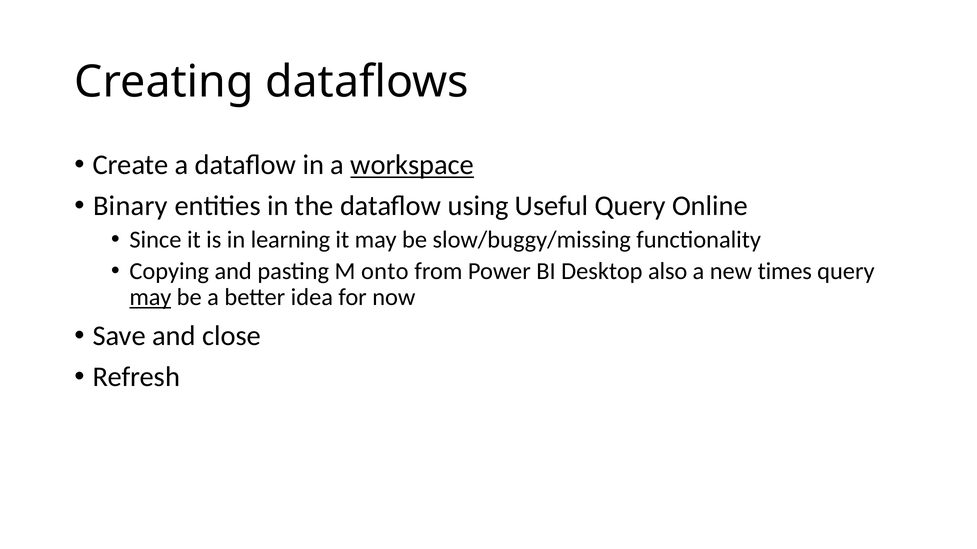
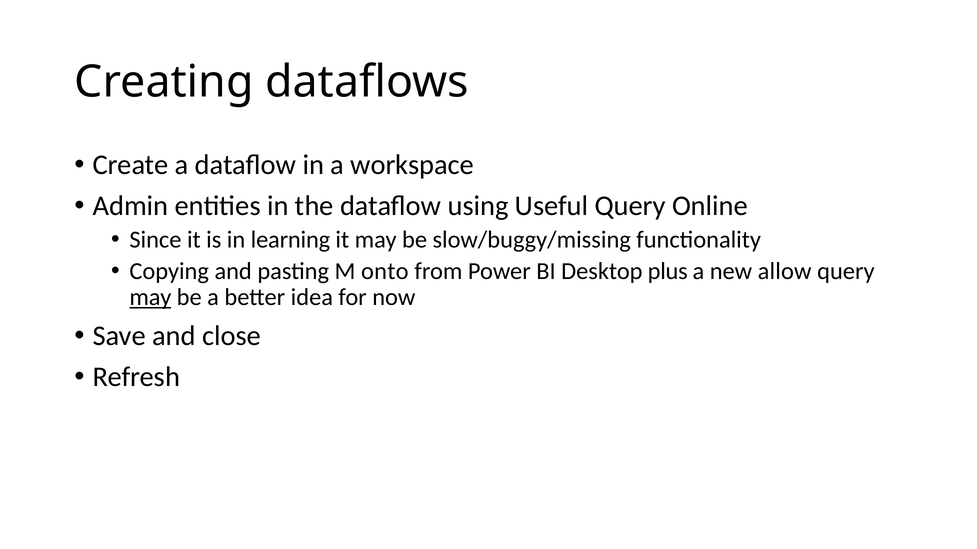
workspace underline: present -> none (412, 165)
Binary: Binary -> Admin (131, 206)
also: also -> plus (668, 271)
times: times -> allow (785, 271)
